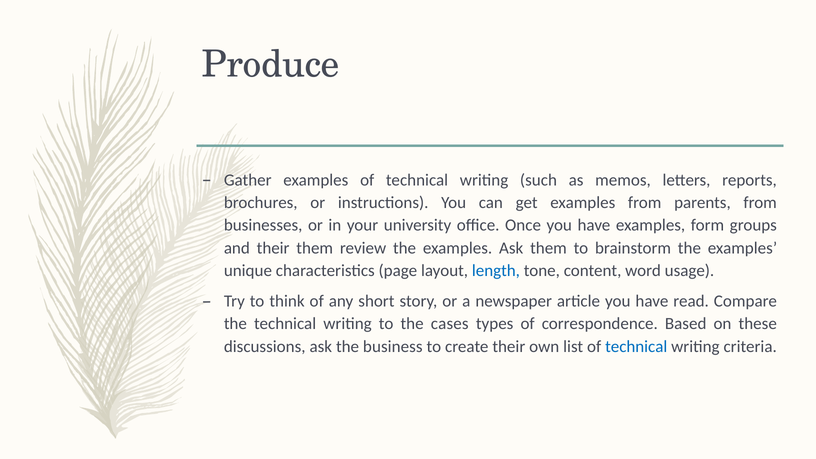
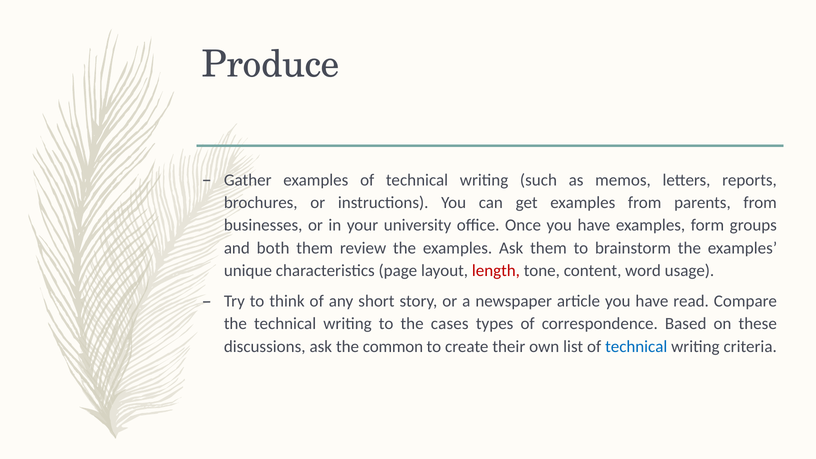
and their: their -> both (273, 248)
length colour: blue -> red (496, 271)
business: business -> common (393, 347)
